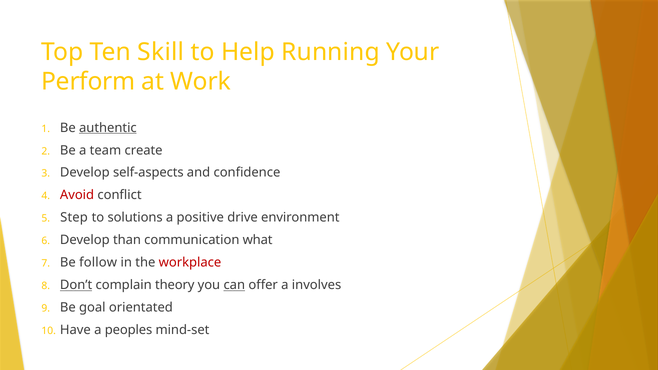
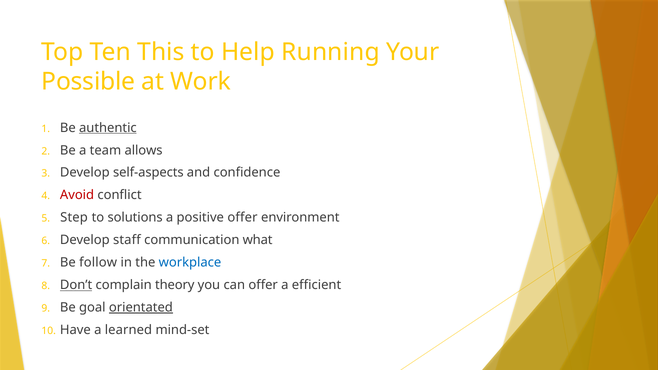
Skill: Skill -> This (161, 52)
Perform: Perform -> Possible (88, 82)
create: create -> allows (144, 150)
positive drive: drive -> offer (242, 218)
than: than -> staff (127, 240)
workplace colour: red -> blue (190, 263)
can underline: present -> none (234, 285)
involves: involves -> efficient (317, 285)
orientated underline: none -> present (141, 308)
peoples: peoples -> learned (128, 330)
